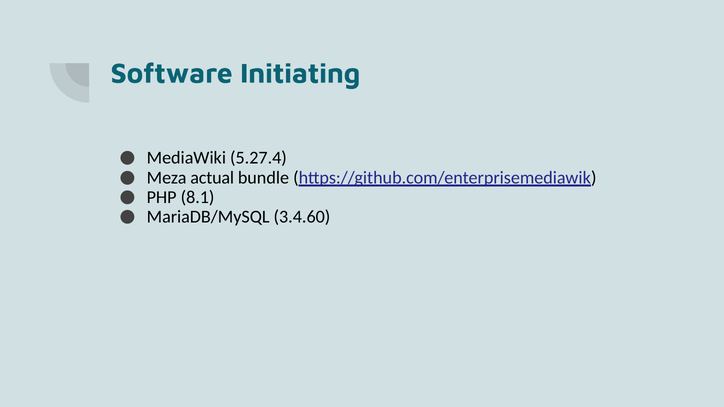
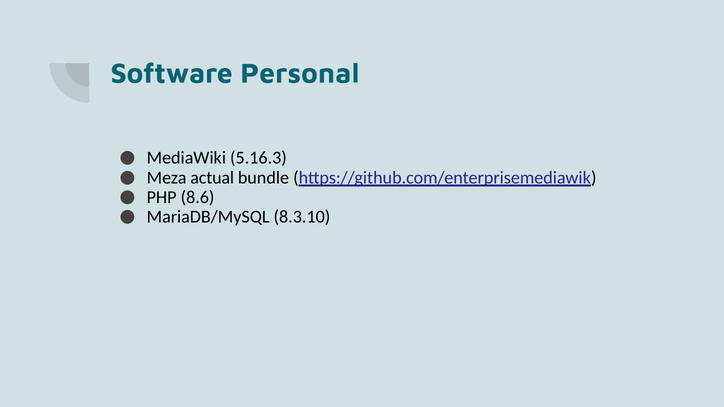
Initiating: Initiating -> Personal (300, 74)
5.27.4: 5.27.4 -> 5.16.3 (258, 158)
8.1: 8.1 -> 8.6 (198, 197)
3.4.60: 3.4.60 -> 8.3.10 (302, 217)
